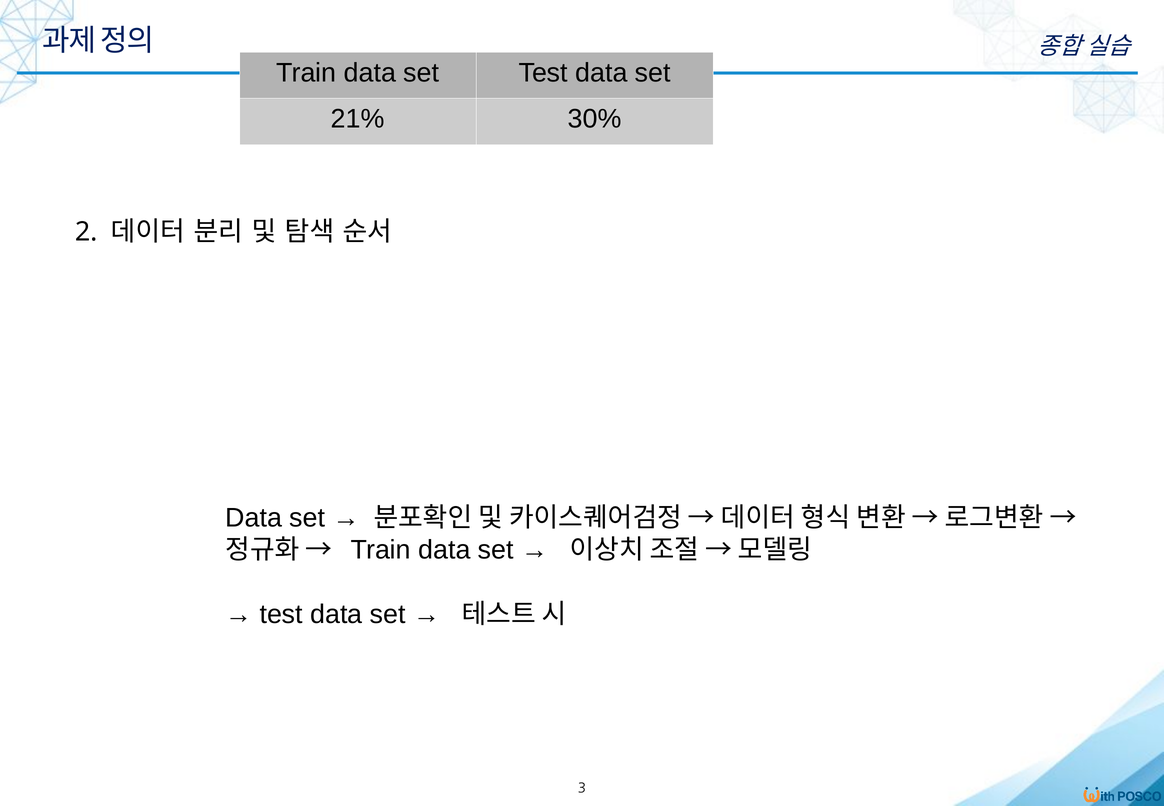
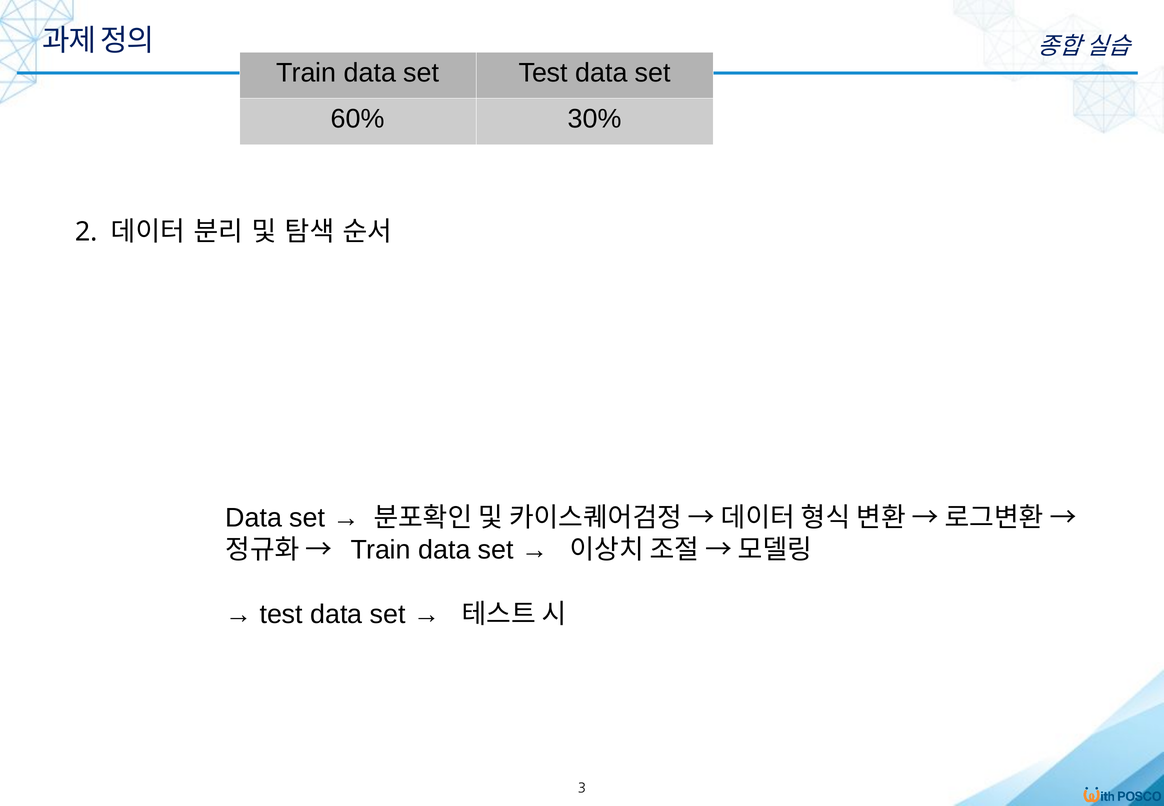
21%: 21% -> 60% (358, 119)
